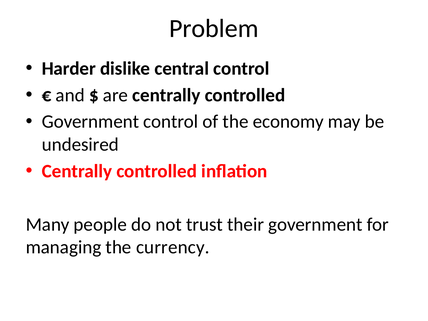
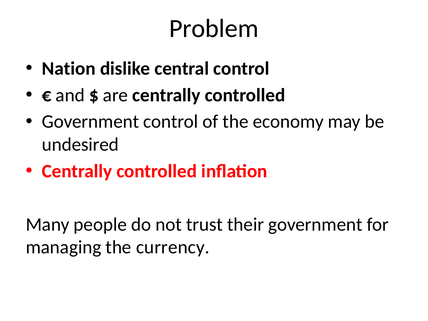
Harder: Harder -> Nation (69, 68)
